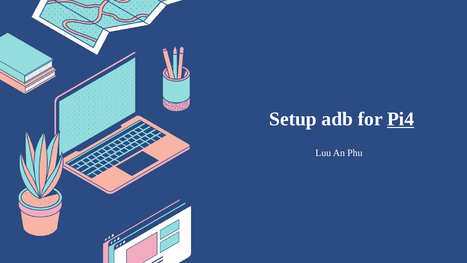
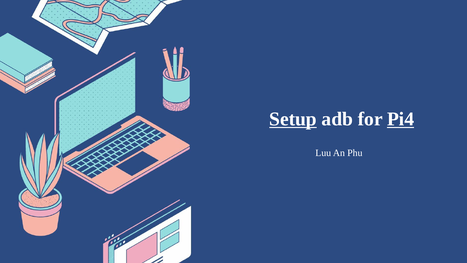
Setup underline: none -> present (293, 119)
